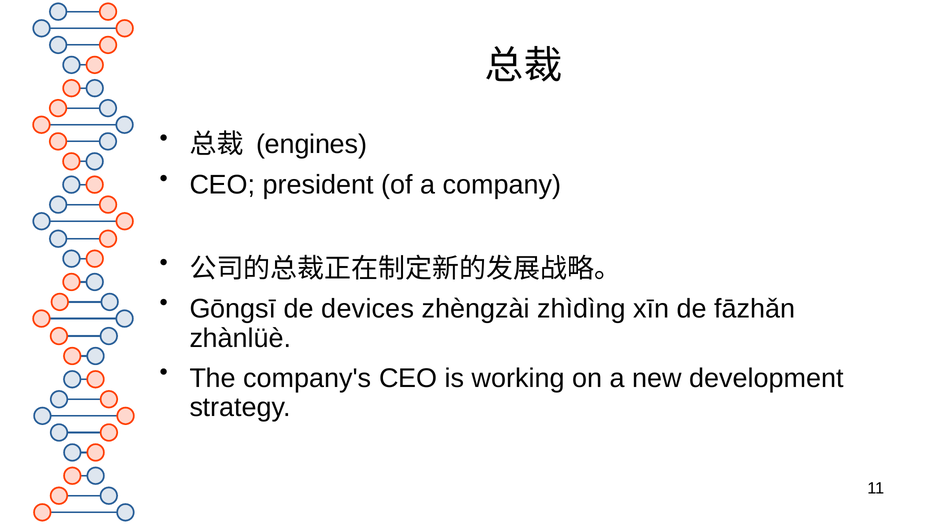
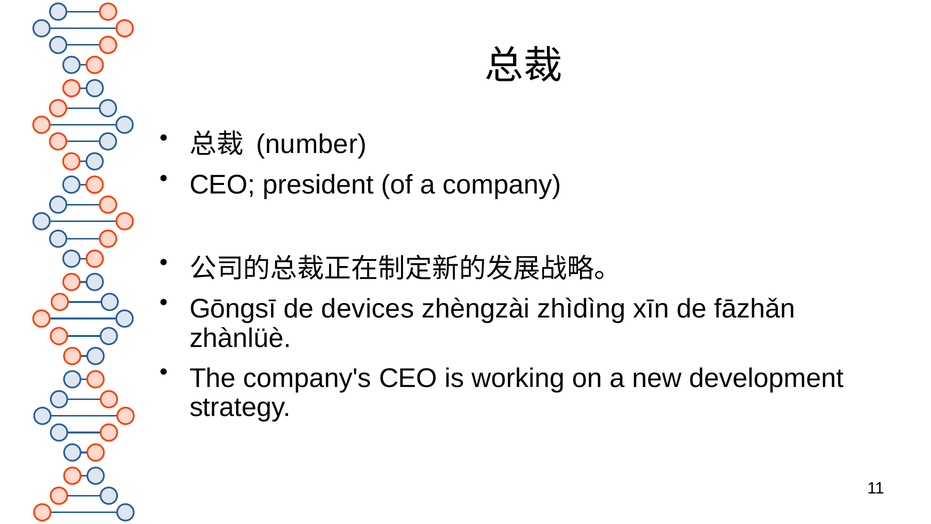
engines: engines -> number (311, 144)
